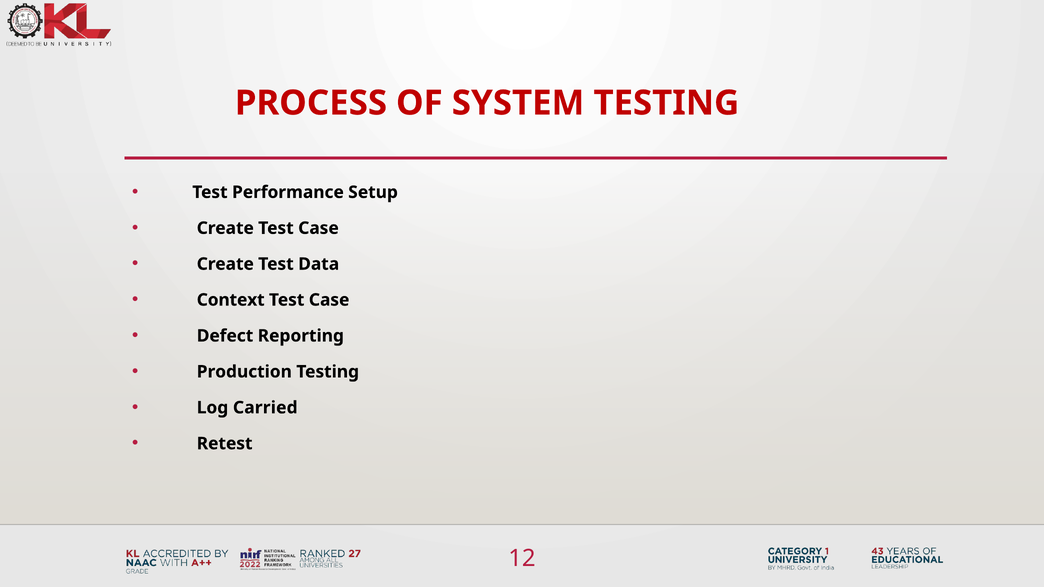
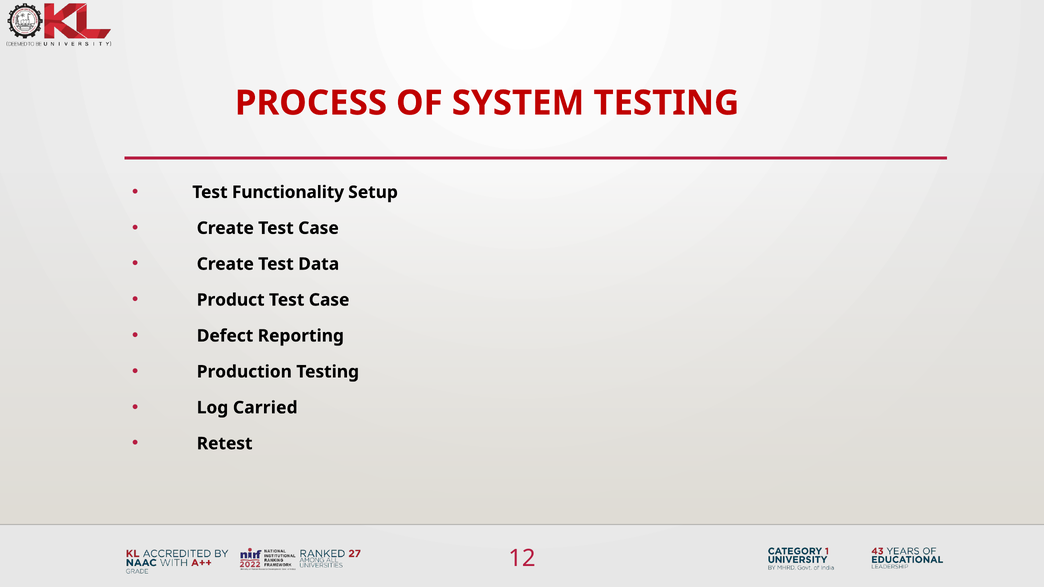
Performance: Performance -> Functionality (288, 192)
Context: Context -> Product (231, 300)
